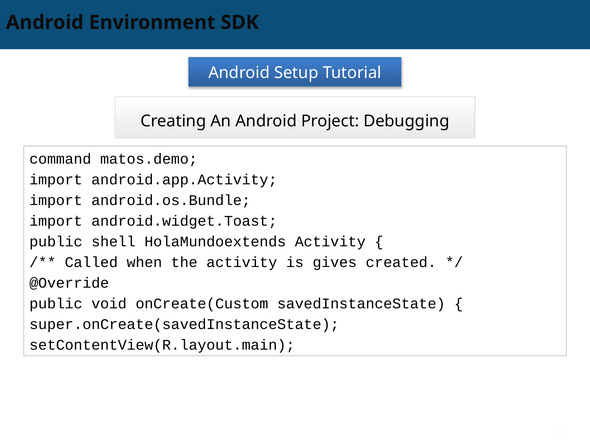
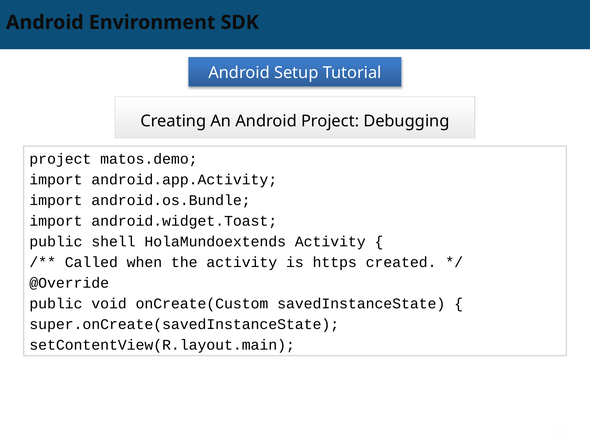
command: command -> project (60, 159)
gives: gives -> https (335, 262)
